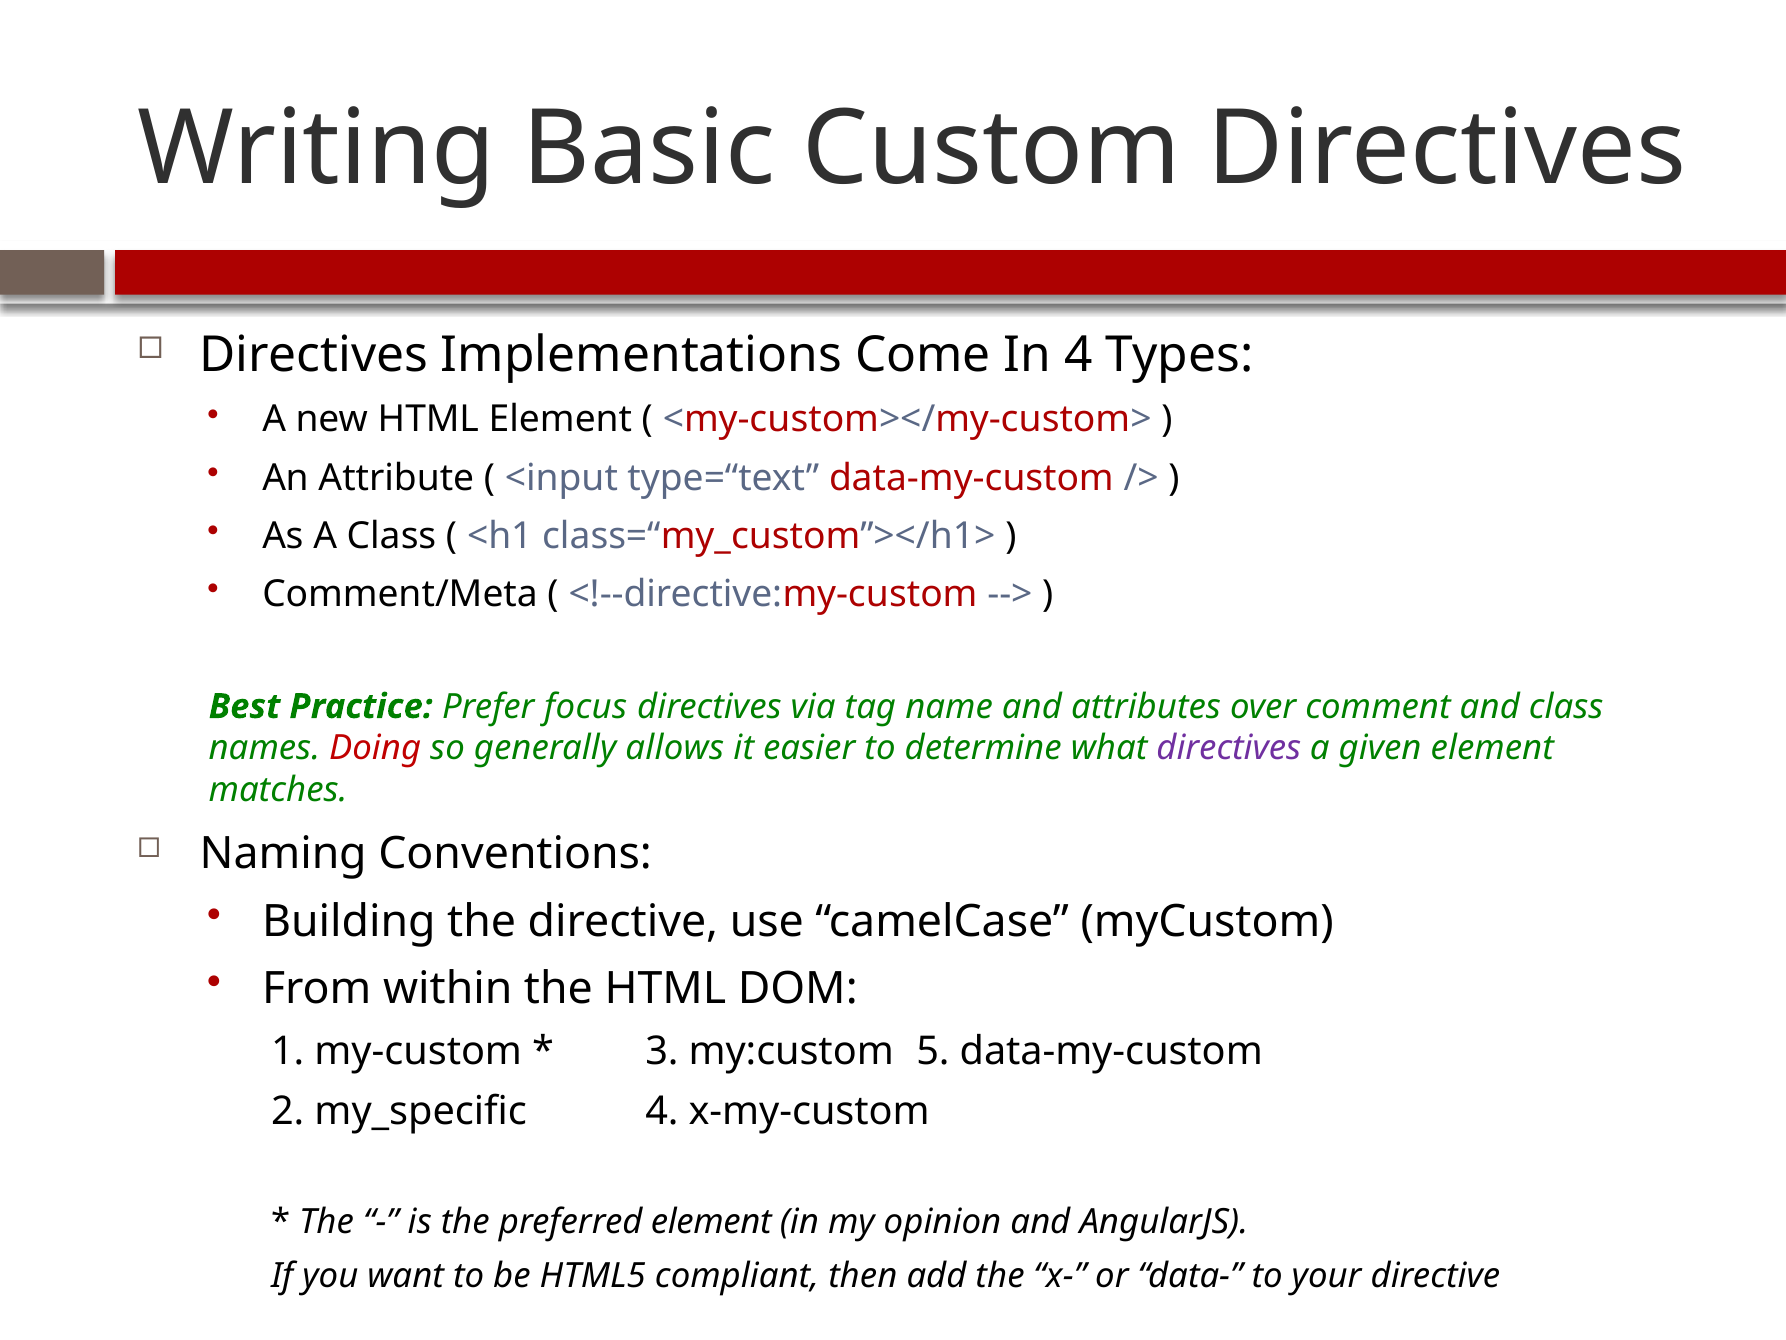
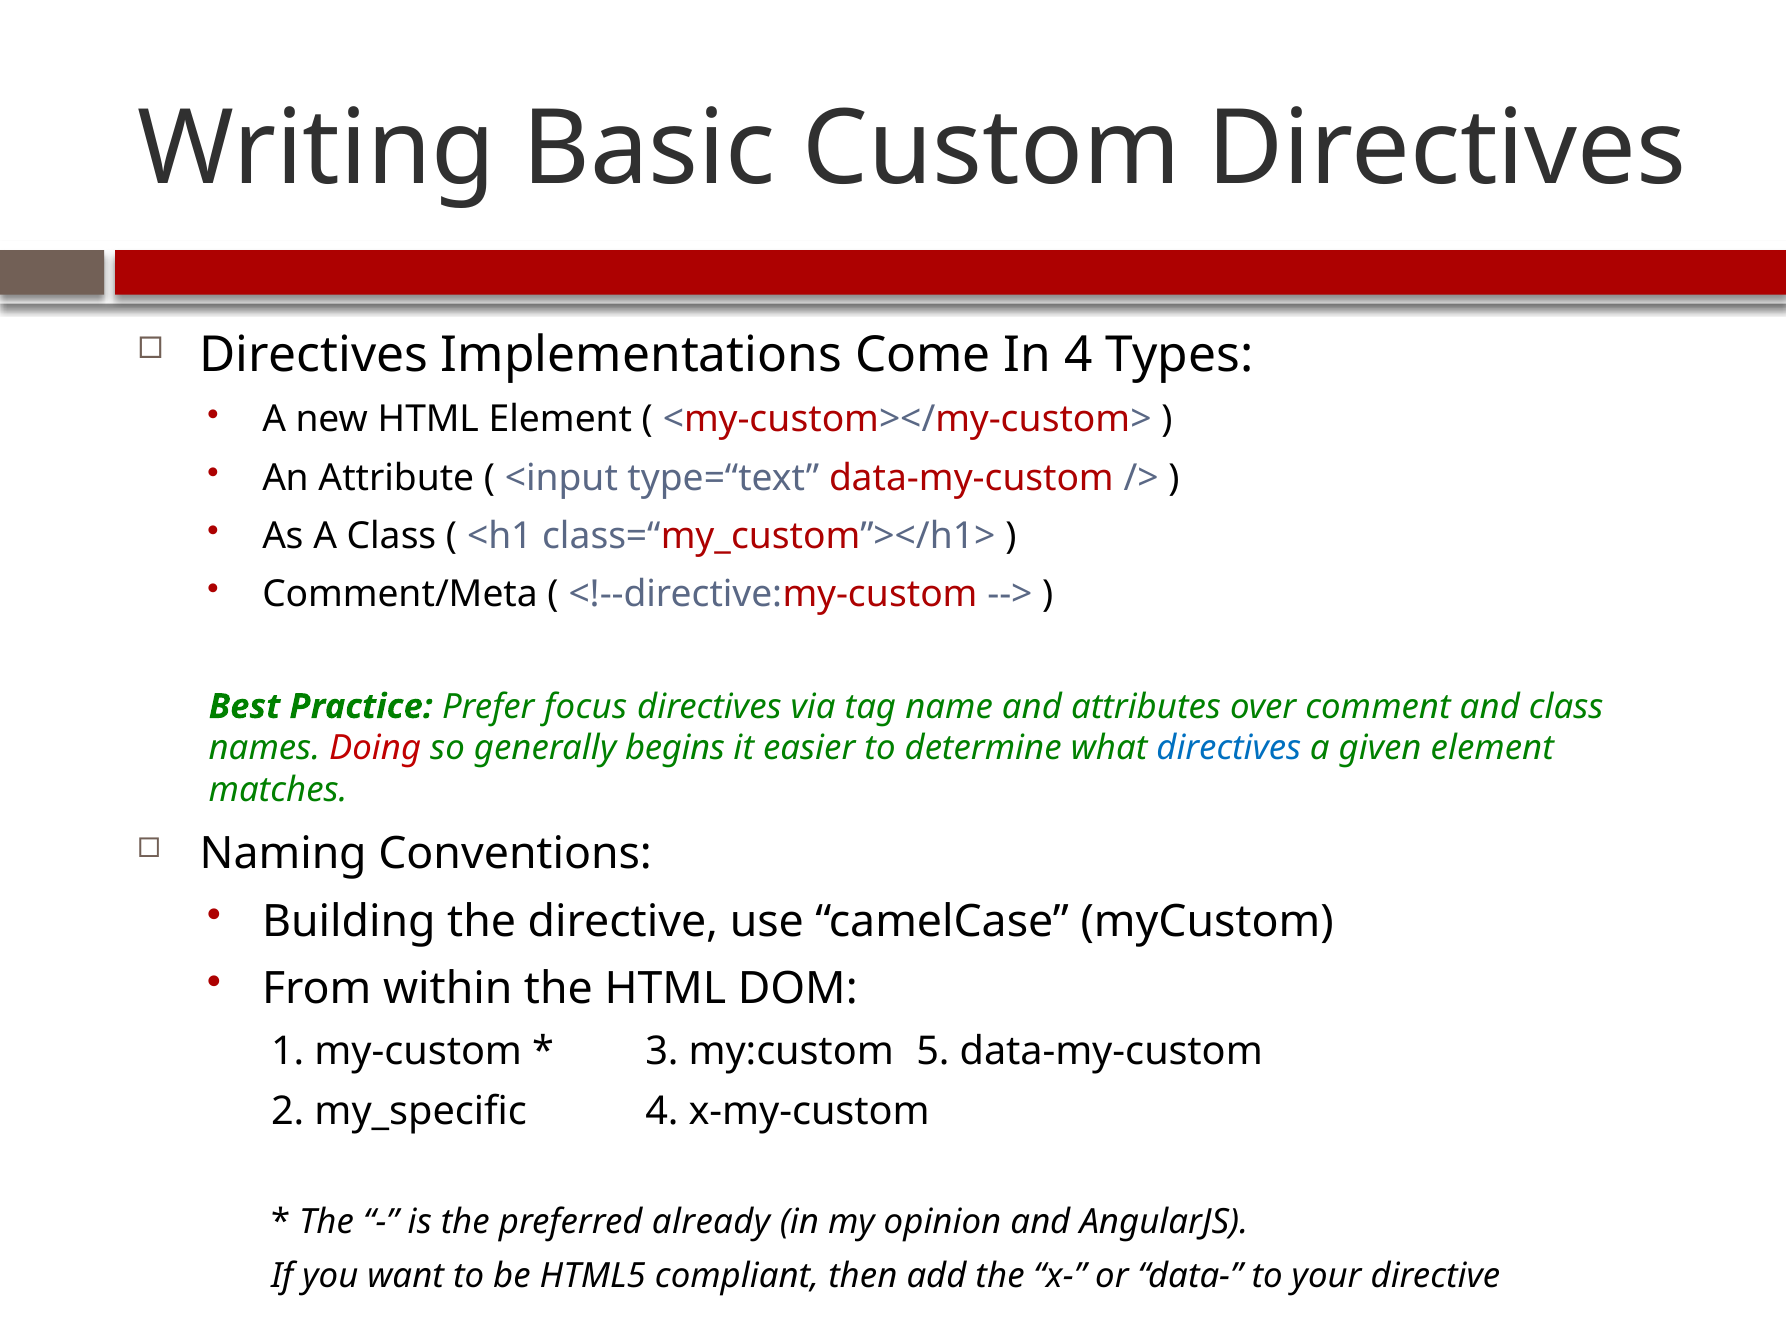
allows: allows -> begins (675, 748)
directives colour: purple -> blue (1229, 748)
preferred element: element -> already (711, 1222)
